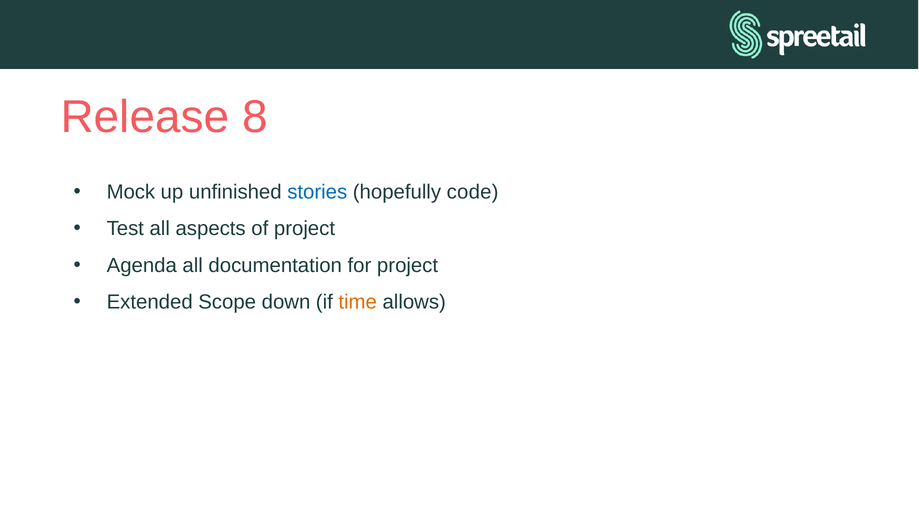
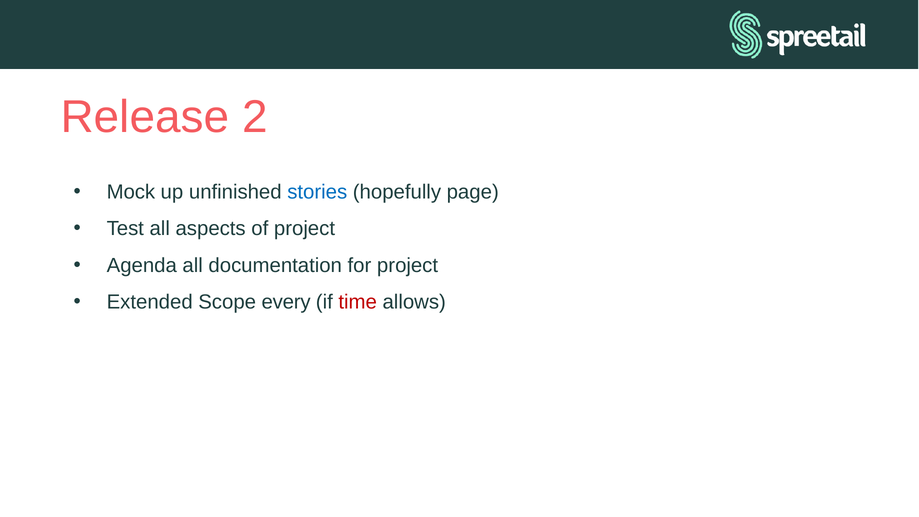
8: 8 -> 2 (255, 117)
code: code -> page (473, 192)
down: down -> every (286, 302)
time colour: orange -> red (358, 302)
